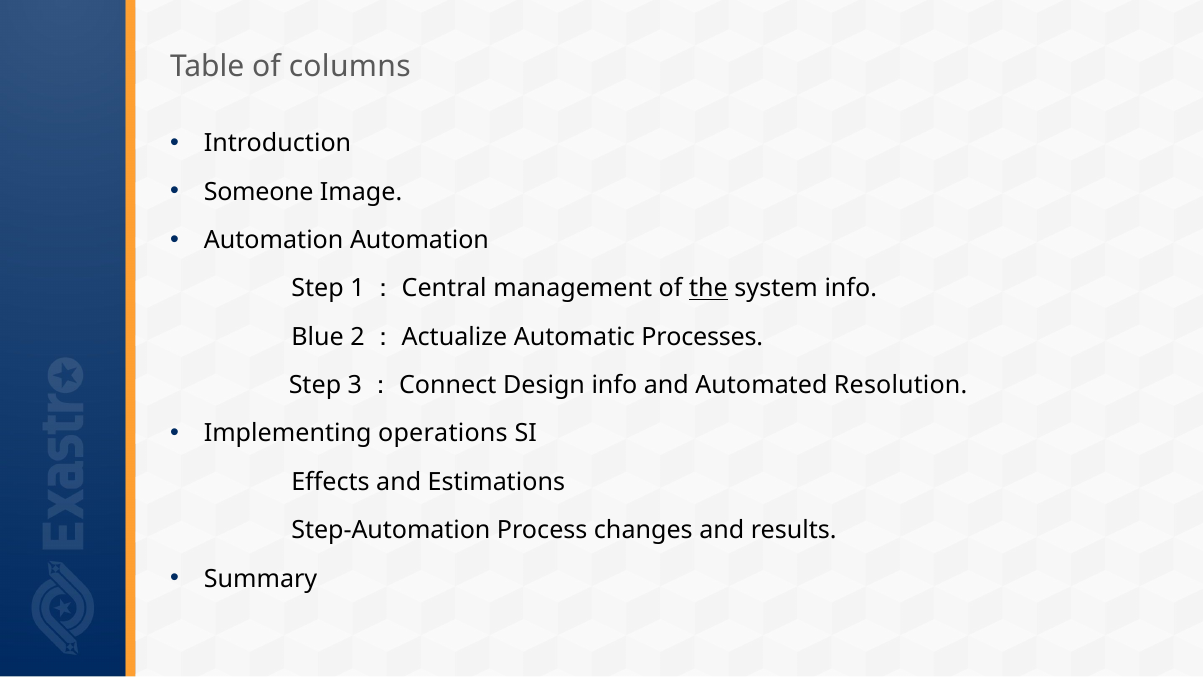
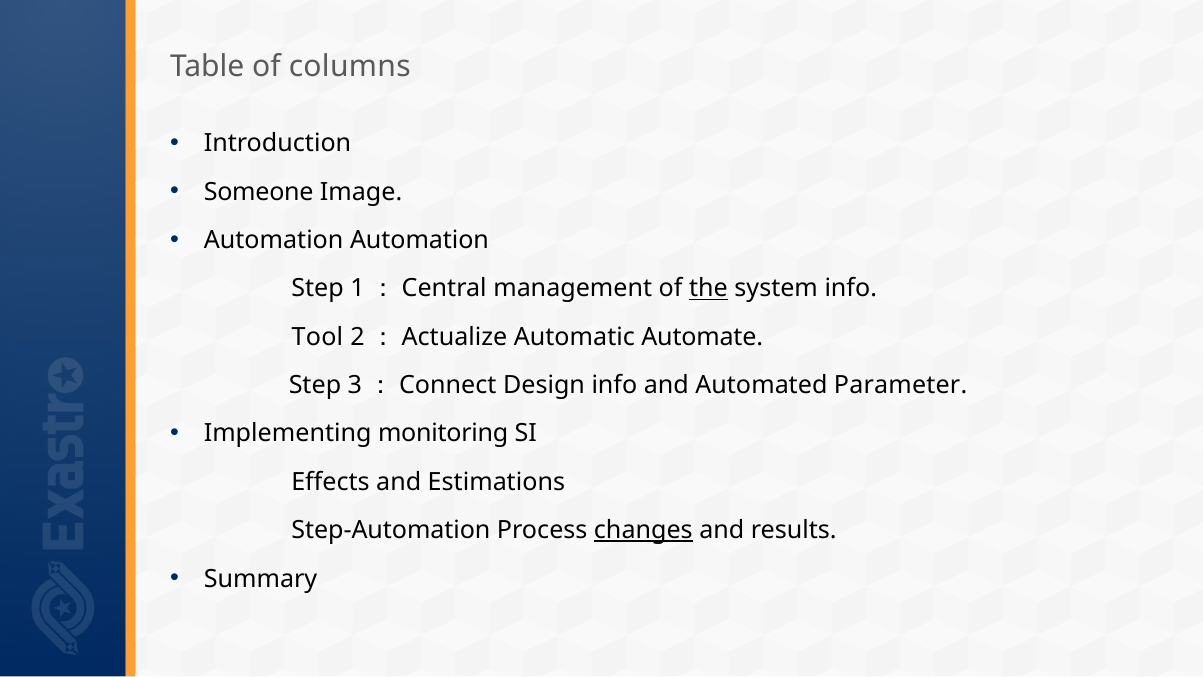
Blue: Blue -> Tool (317, 337)
Processes: Processes -> Automate (702, 337)
Resolution: Resolution -> Parameter (901, 385)
operations: operations -> monitoring (443, 434)
changes underline: none -> present (643, 530)
